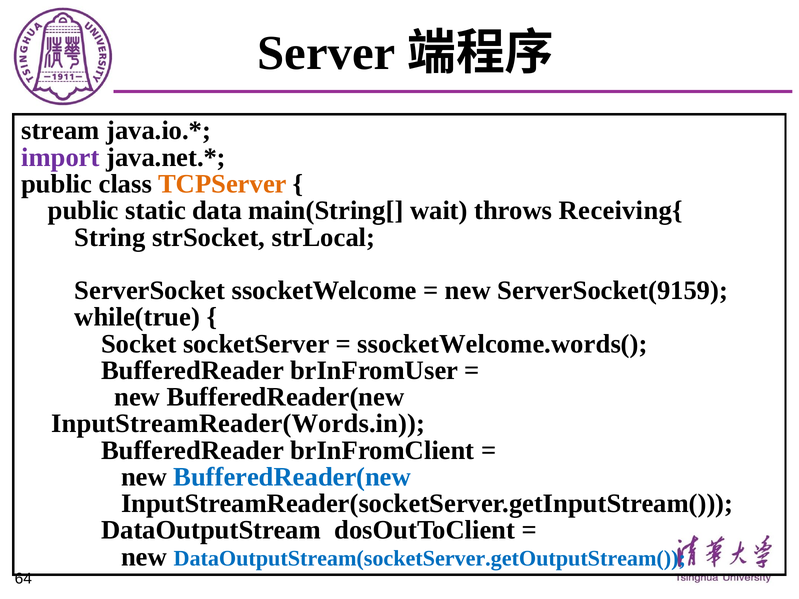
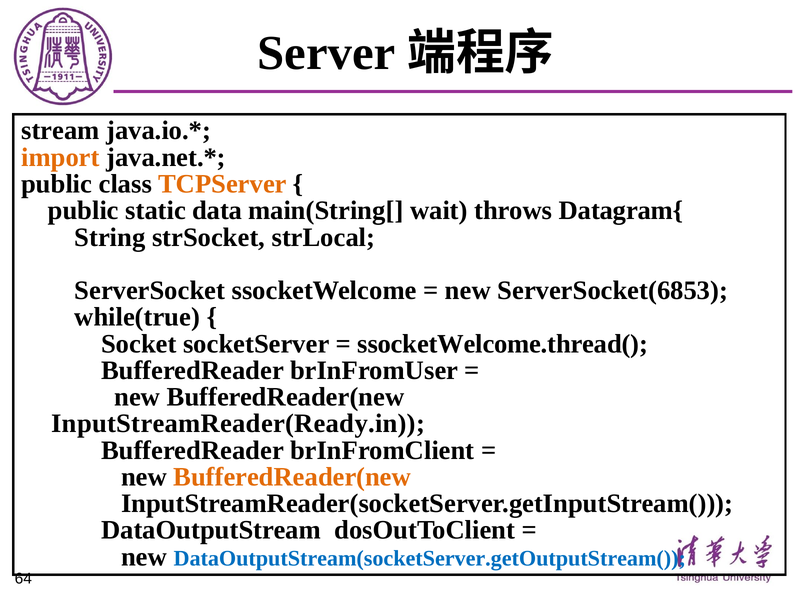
import colour: purple -> orange (60, 157)
Receiving{: Receiving{ -> Datagram{ (621, 211)
ServerSocket(9159: ServerSocket(9159 -> ServerSocket(6853 (613, 291)
ssocketWelcome.words(: ssocketWelcome.words( -> ssocketWelcome.thread( (503, 344)
InputStreamReader(Words.in: InputStreamReader(Words.in -> InputStreamReader(Ready.in (238, 424)
BufferedReader(new colour: blue -> orange (292, 477)
